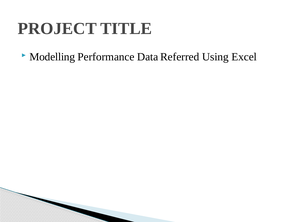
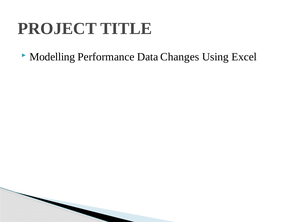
Referred: Referred -> Changes (180, 57)
